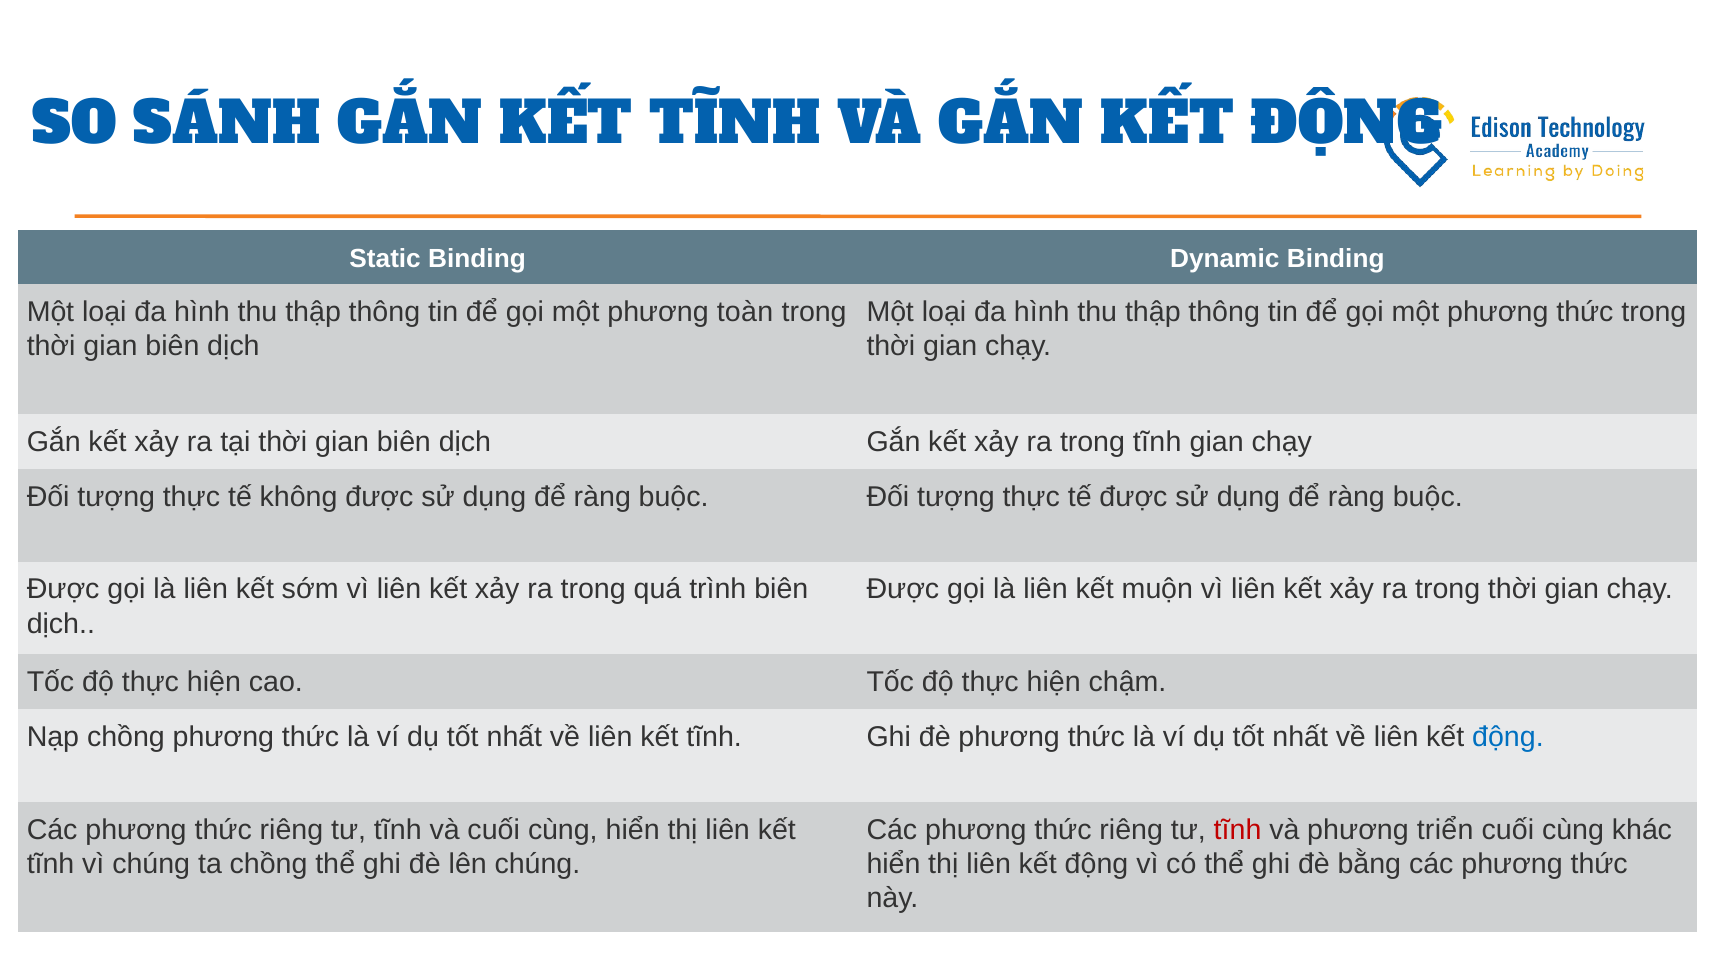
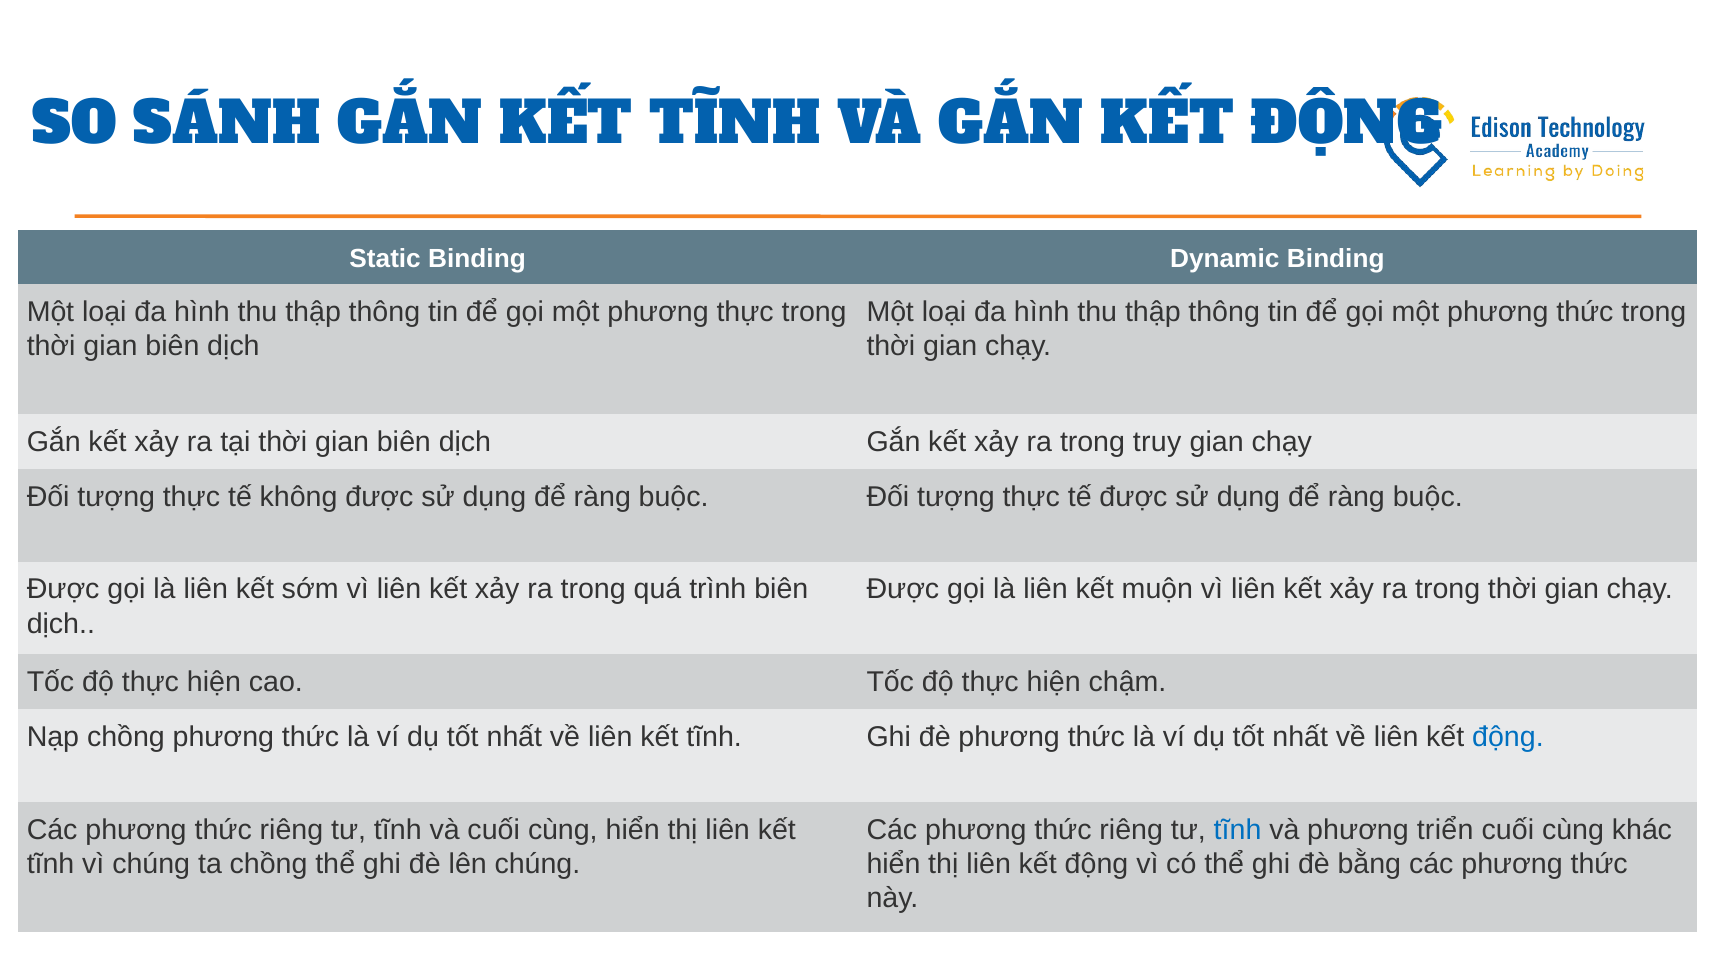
phương toàn: toàn -> thực (745, 312)
trong tĩnh: tĩnh -> truy (1157, 442)
tĩnh colour: red -> blue (1238, 830)
